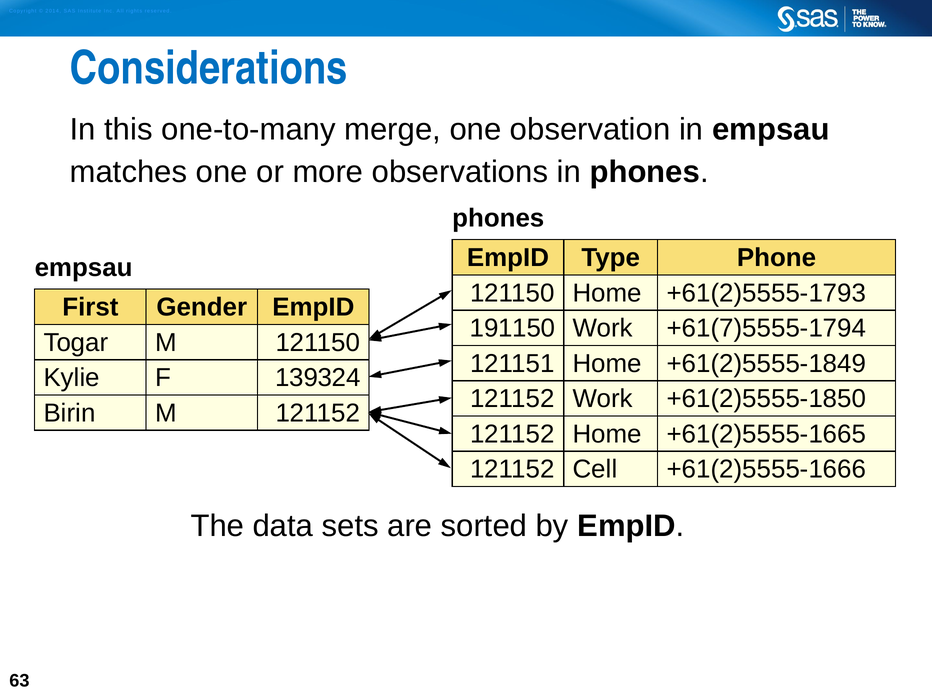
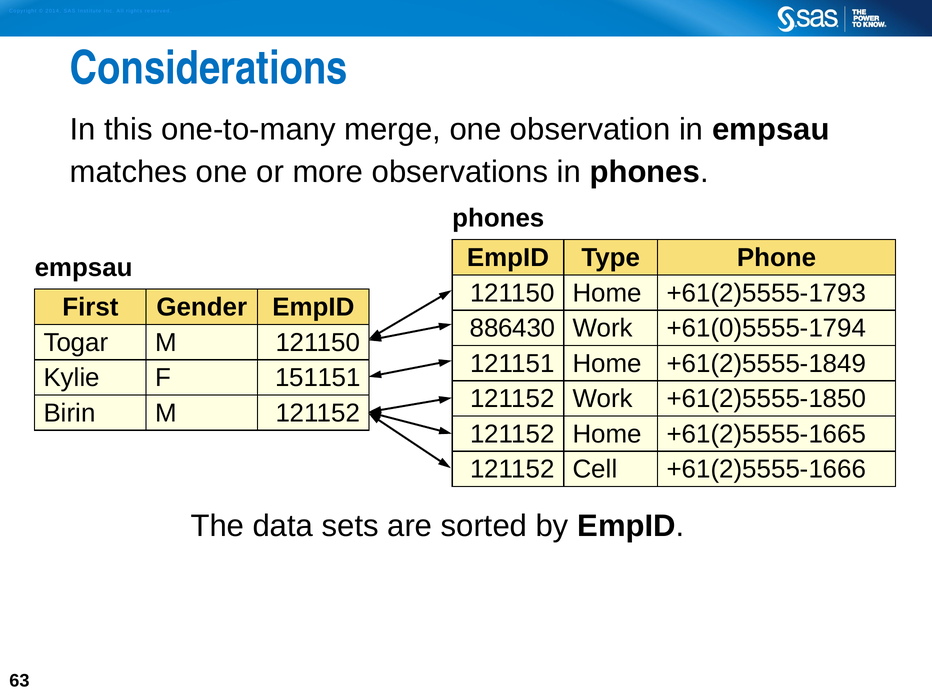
191150: 191150 -> 886430 (513, 328)
+61(7)5555-1794: +61(7)5555-1794 -> +61(0)5555-1794 (766, 328)
139324: 139324 -> 151151 (318, 378)
